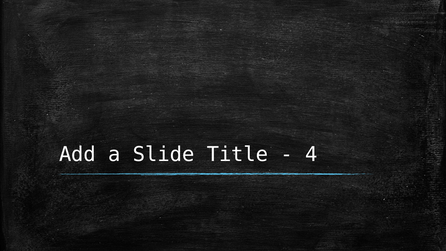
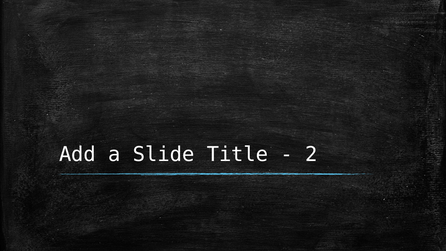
4: 4 -> 2 (311, 154)
